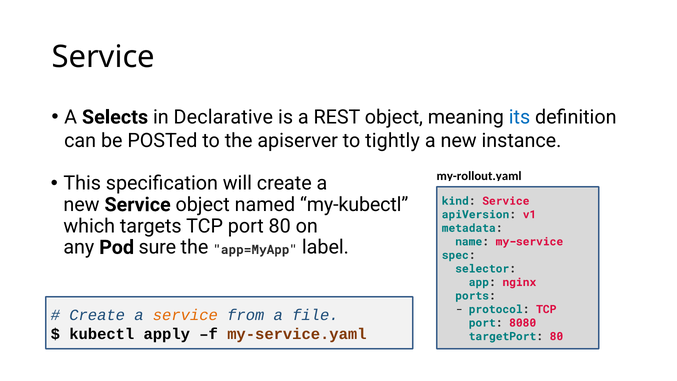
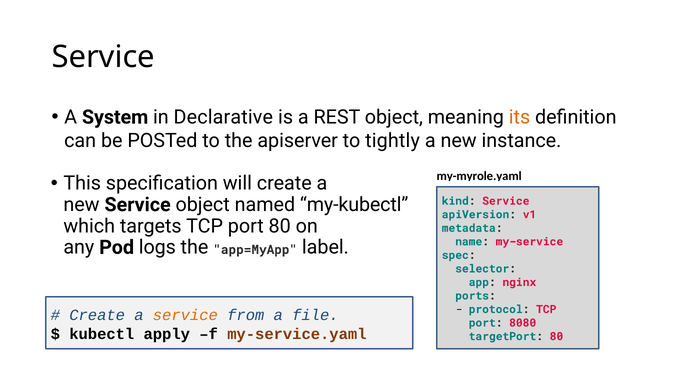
Selects: Selects -> System (115, 117)
its colour: blue -> orange (519, 117)
my-rollout.yaml: my-rollout.yaml -> my-myrole.yaml (479, 176)
sure: sure -> logs (157, 247)
